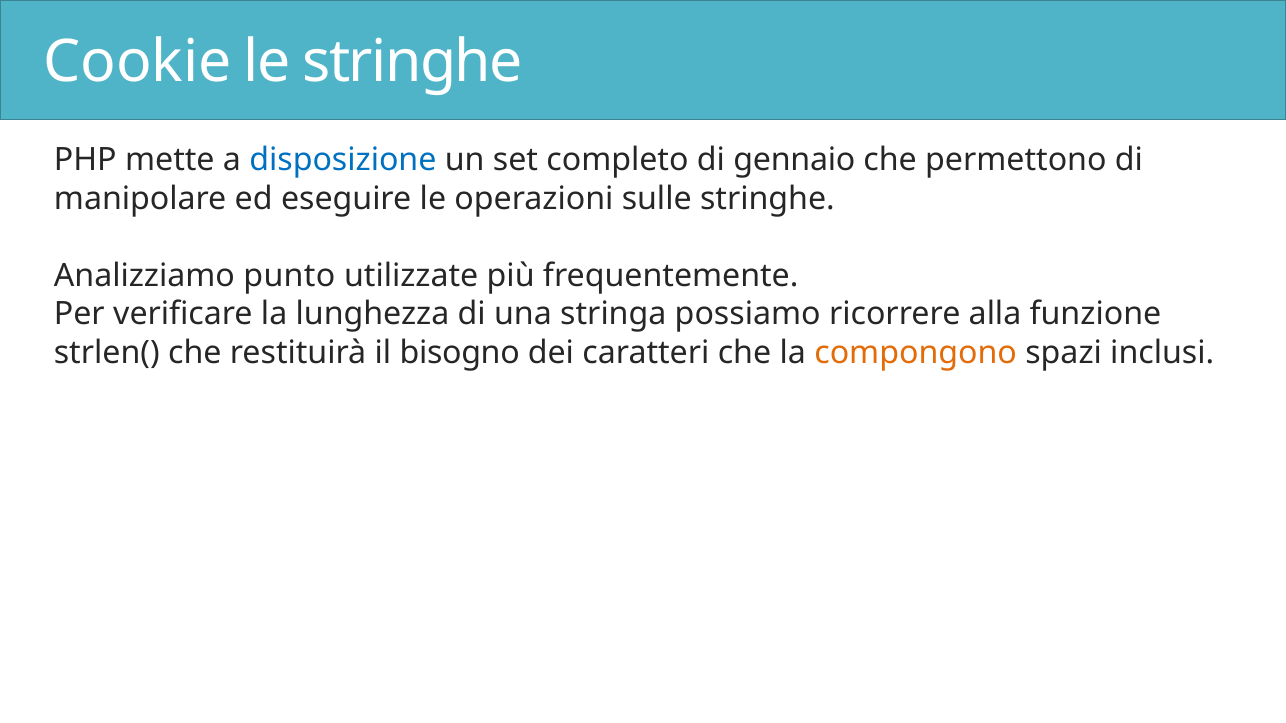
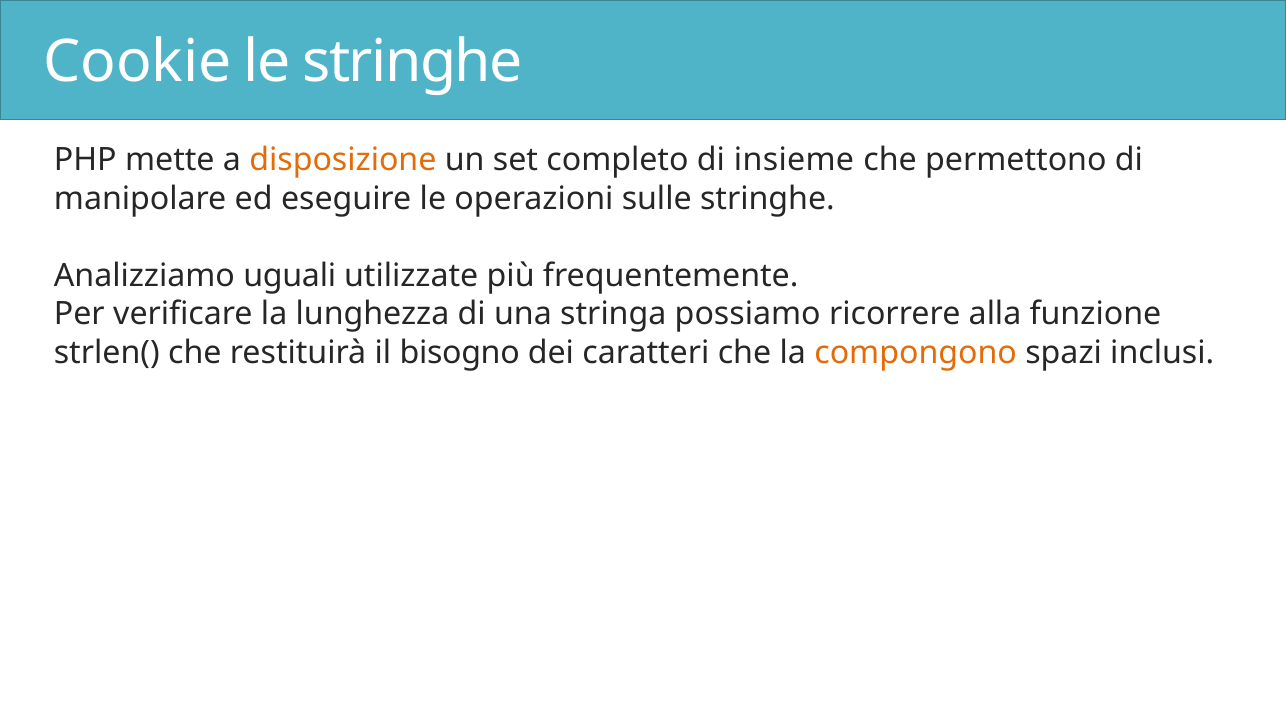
disposizione colour: blue -> orange (343, 160)
gennaio: gennaio -> insieme (794, 160)
punto: punto -> uguali (290, 276)
